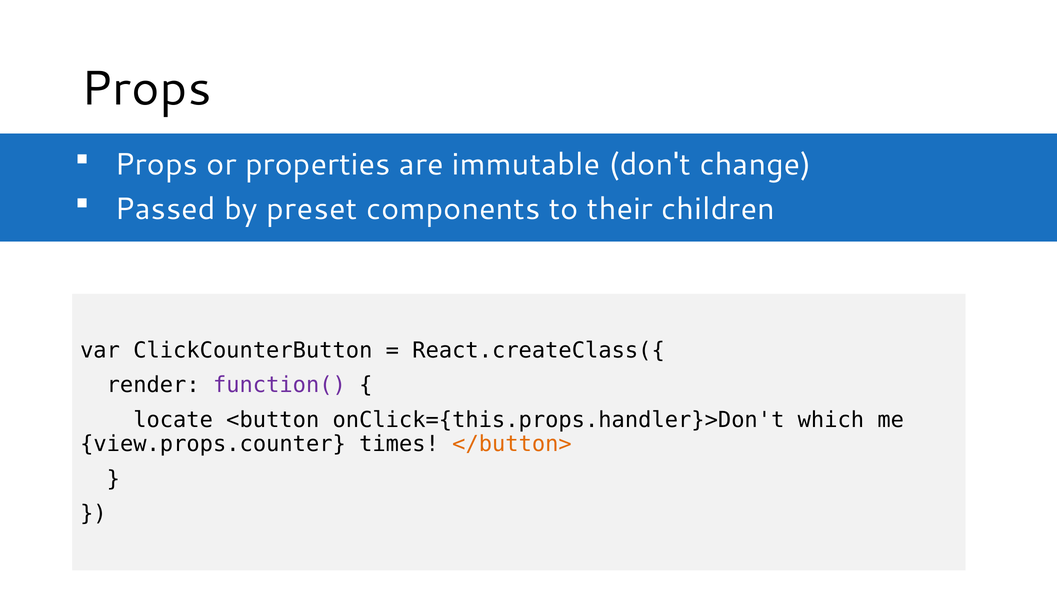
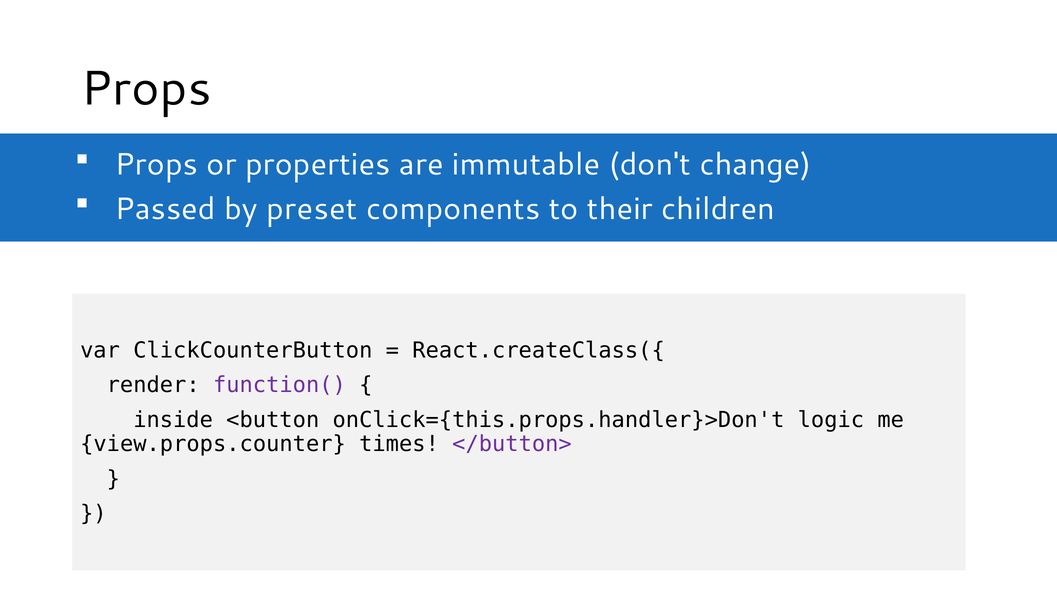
locate: locate -> inside (173, 420)
which: which -> logic (831, 420)
</button> colour: orange -> purple (512, 444)
